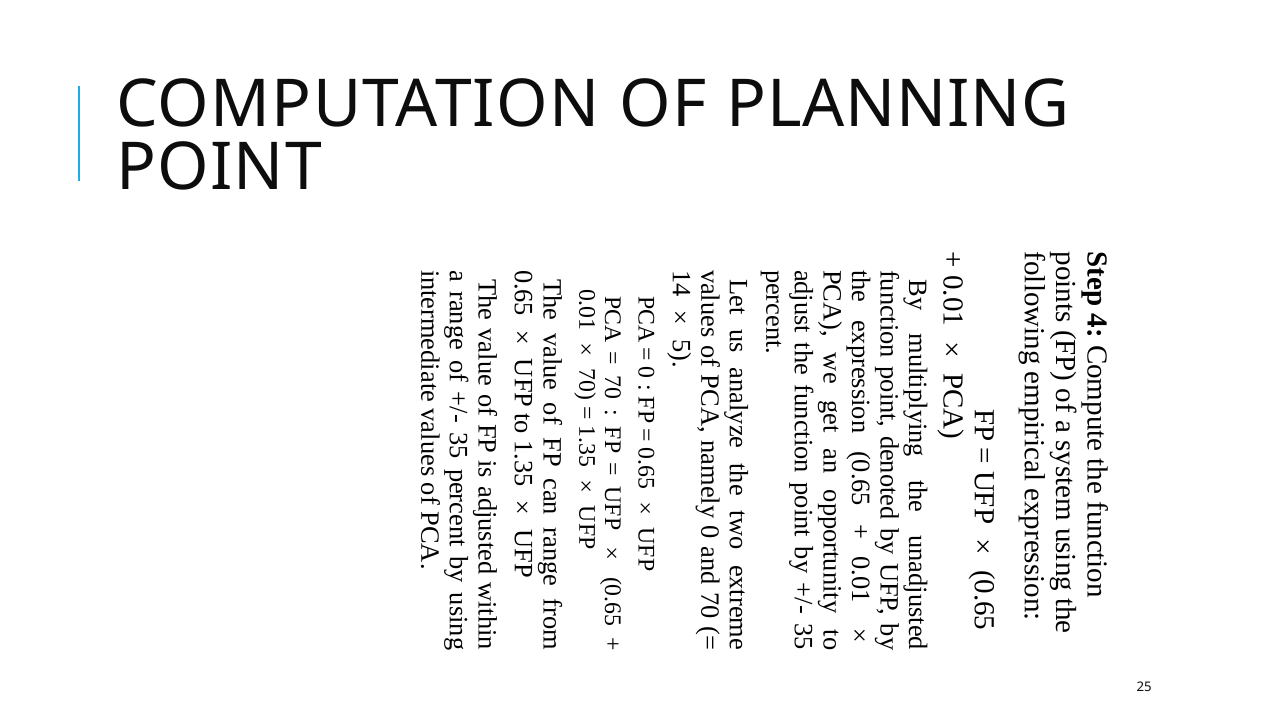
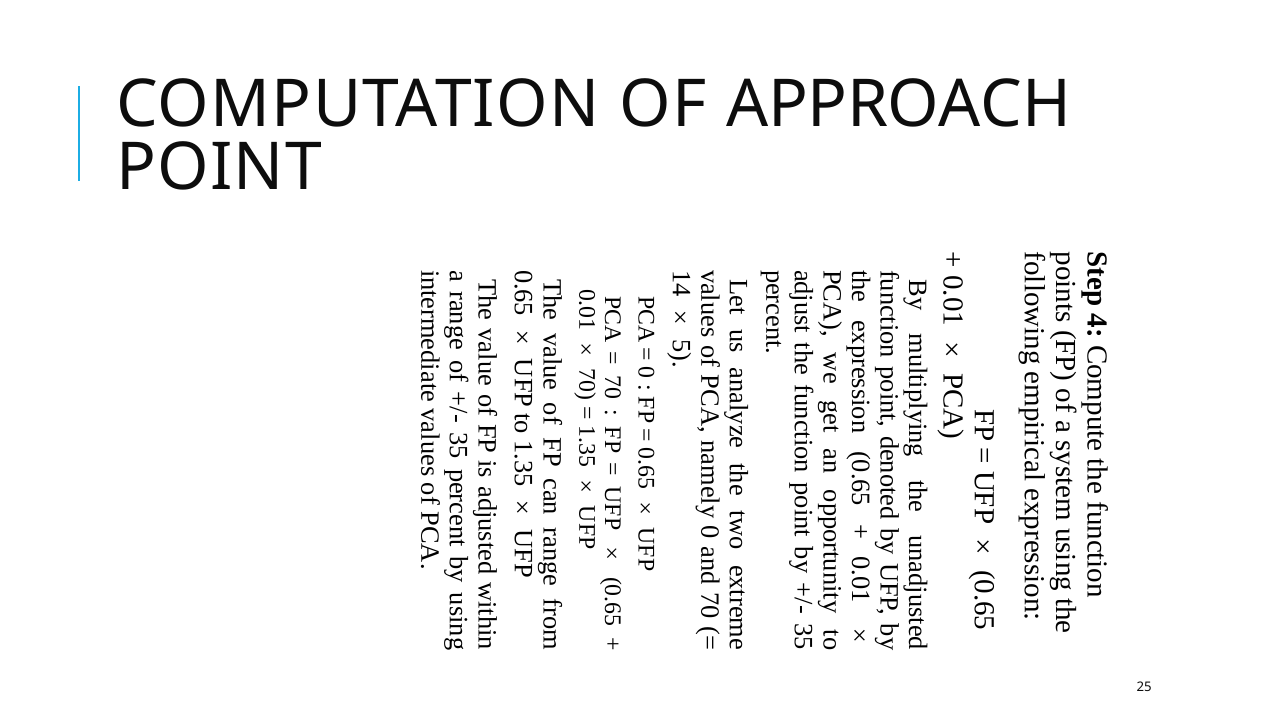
PLANNING: PLANNING -> APPROACH (899, 104)
